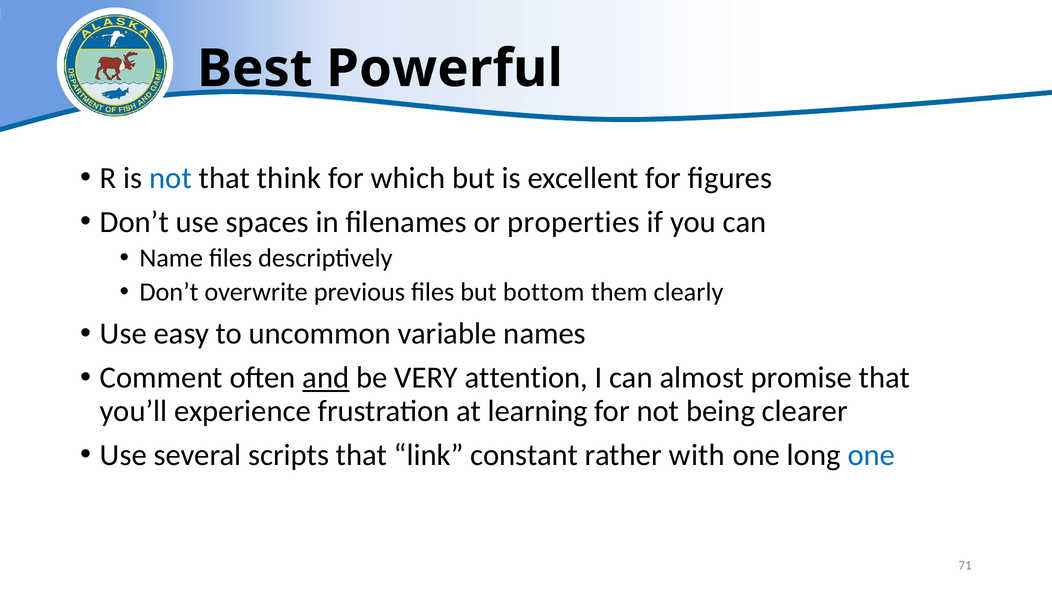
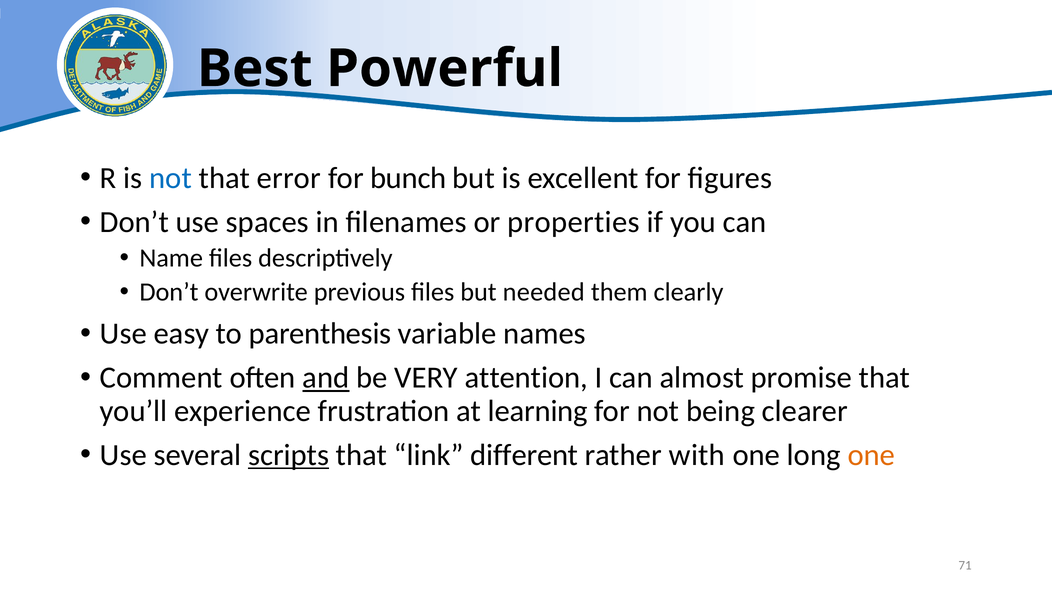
think: think -> error (289, 178)
which: which -> bunch (408, 178)
bottom: bottom -> needed (544, 292)
uncommon: uncommon -> parenthesis (320, 334)
scripts underline: none -> present (289, 455)
constant: constant -> different (524, 455)
one colour: blue -> orange (871, 455)
